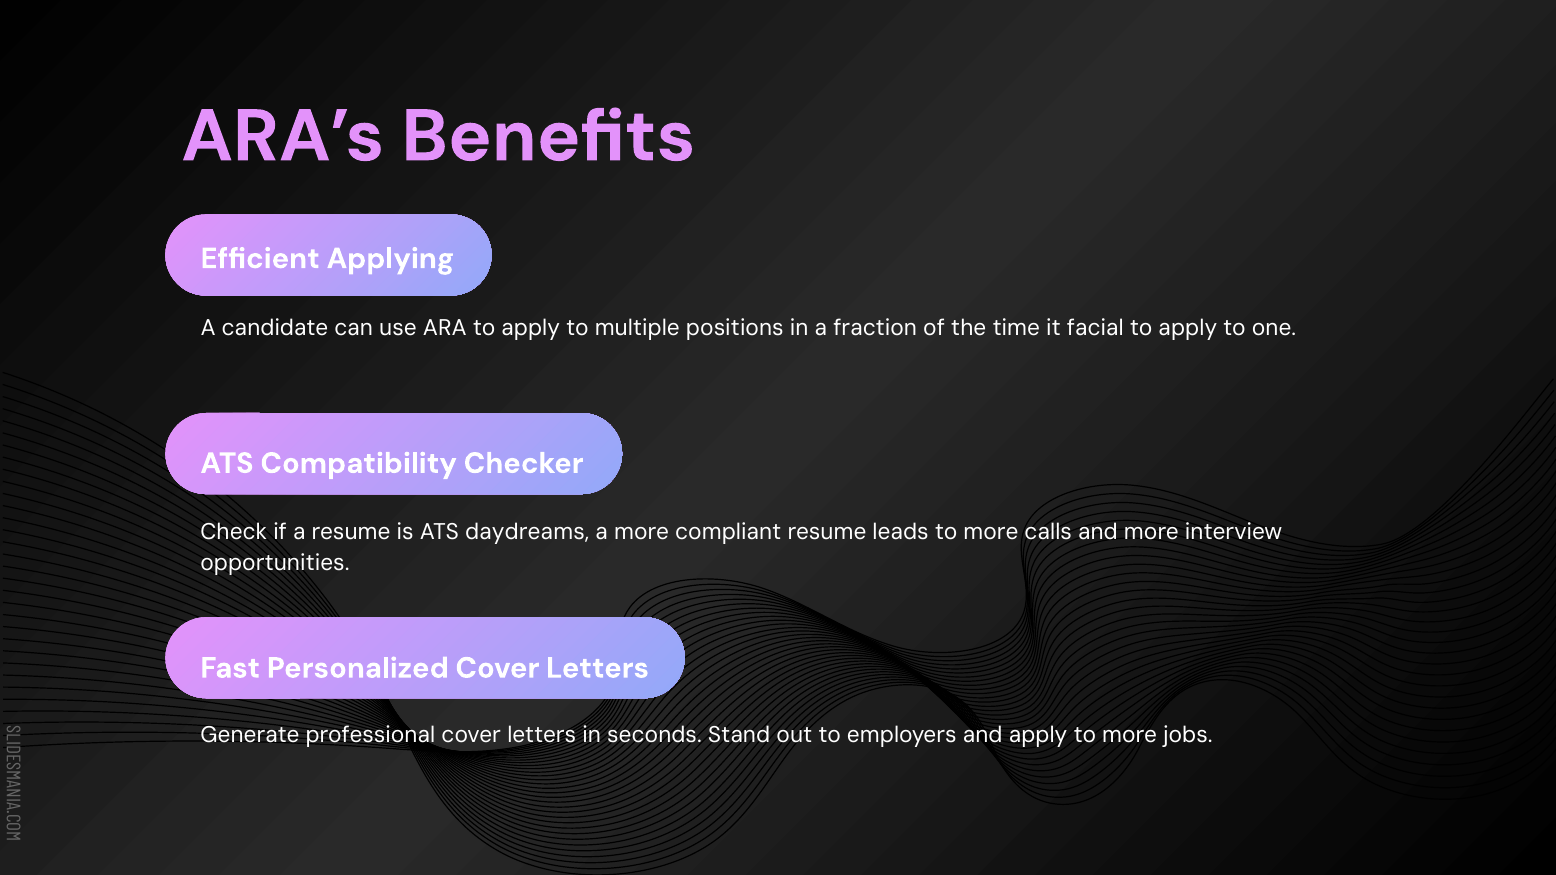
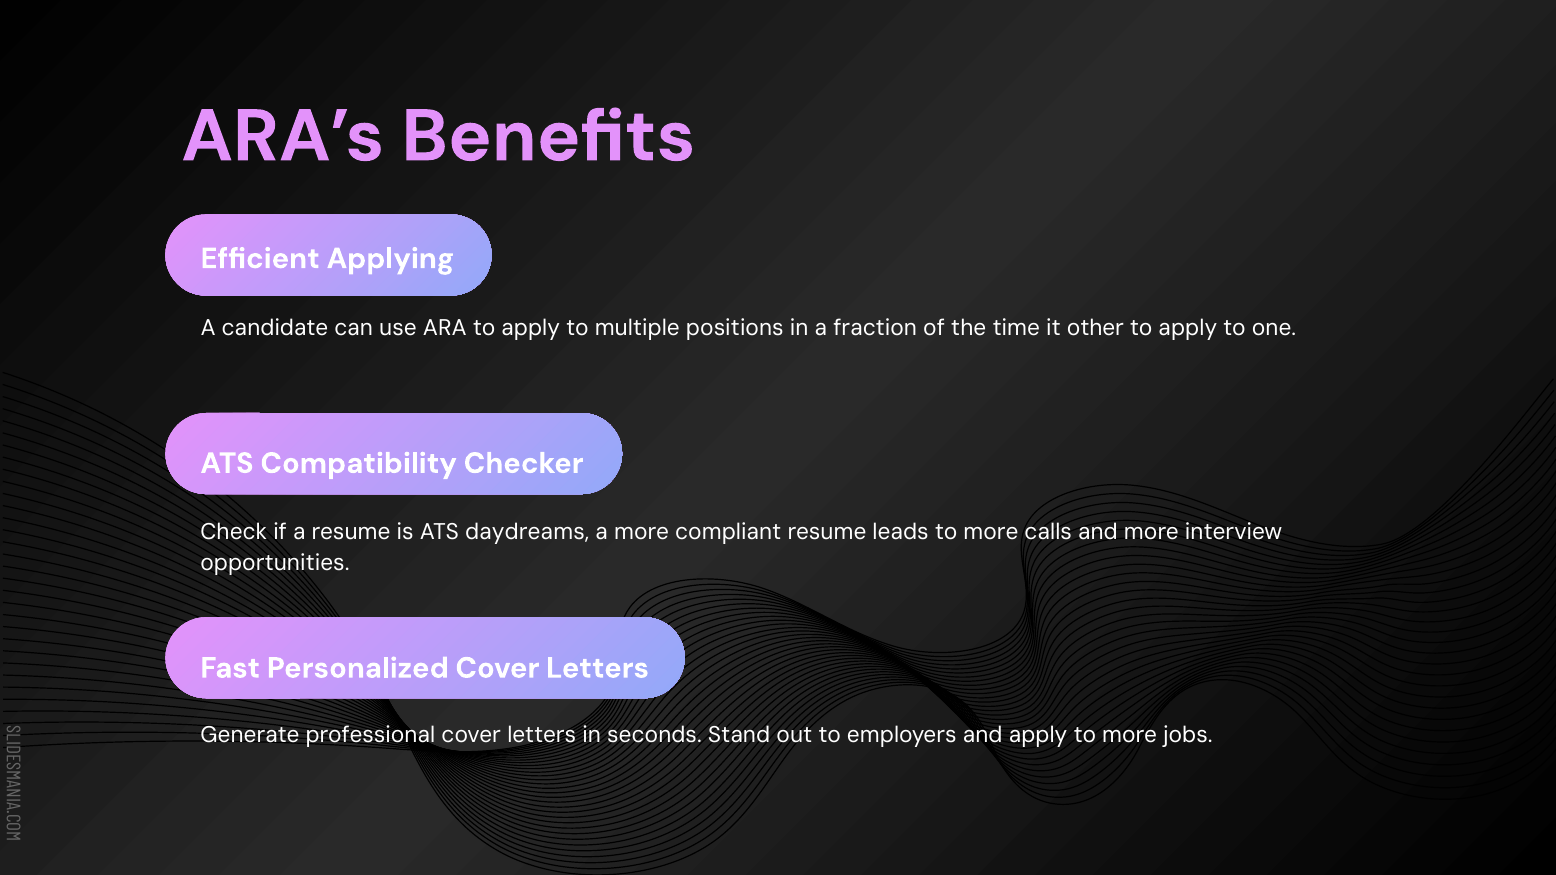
facial: facial -> other (1095, 328)
